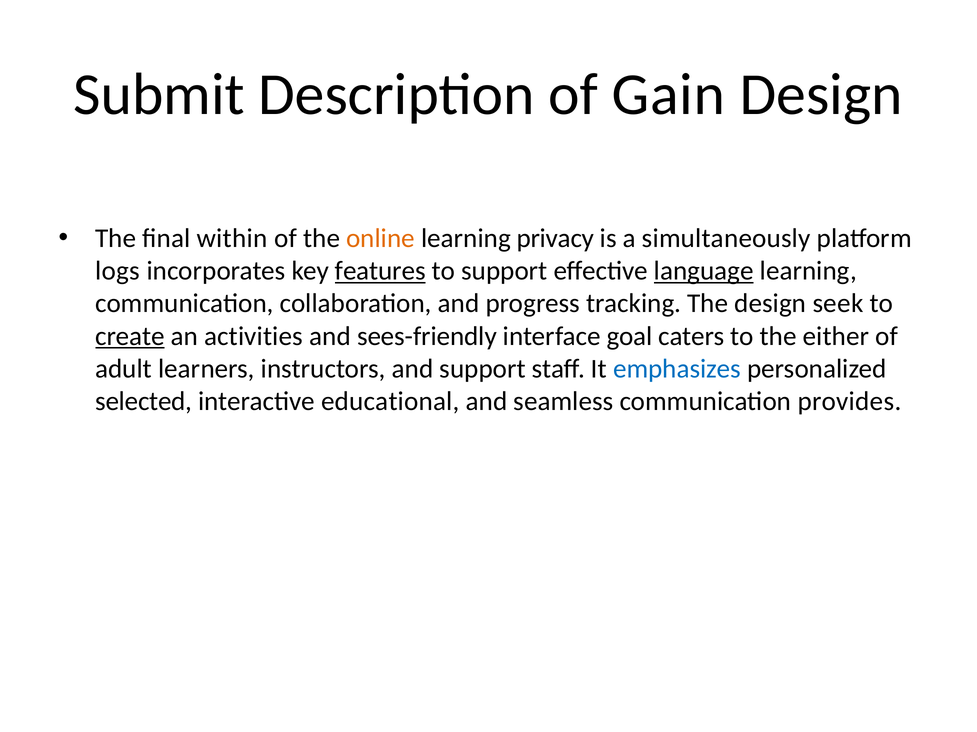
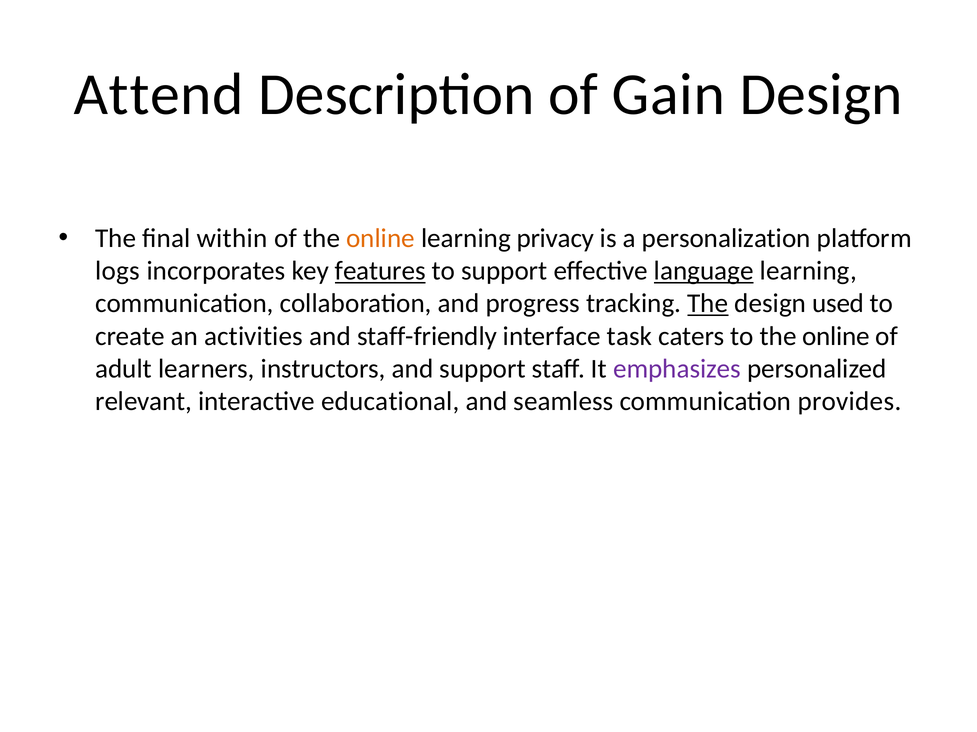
Submit: Submit -> Attend (159, 95)
simultaneously: simultaneously -> personalization (726, 239)
The underline: none -> present (708, 304)
seek: seek -> used (838, 304)
create underline: present -> none (130, 336)
sees-friendly: sees-friendly -> staff-friendly (427, 336)
goal: goal -> task (630, 336)
to the either: either -> online (836, 336)
emphasizes colour: blue -> purple (677, 369)
selected: selected -> relevant (144, 402)
